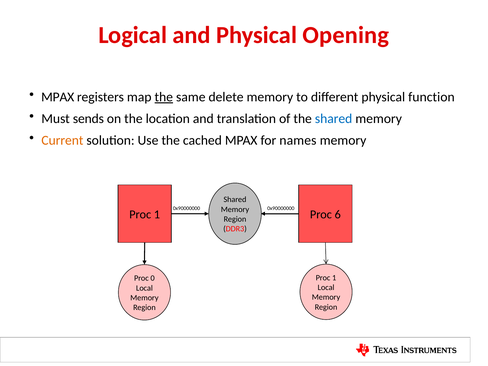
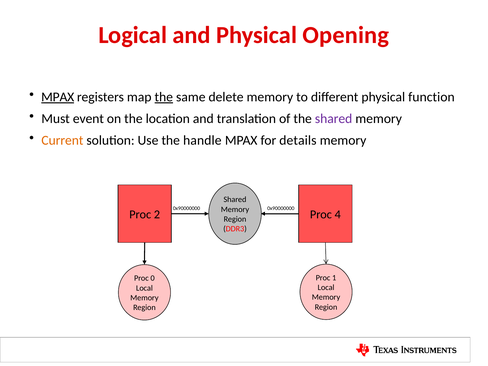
MPAX underline: none -> present (58, 97)
sends: sends -> event (88, 119)
shared colour: blue -> purple (334, 119)
cached: cached -> handle (202, 140)
names: names -> details (298, 140)
1: 1 -> 2 (157, 215)
6: 6 -> 4 (338, 215)
